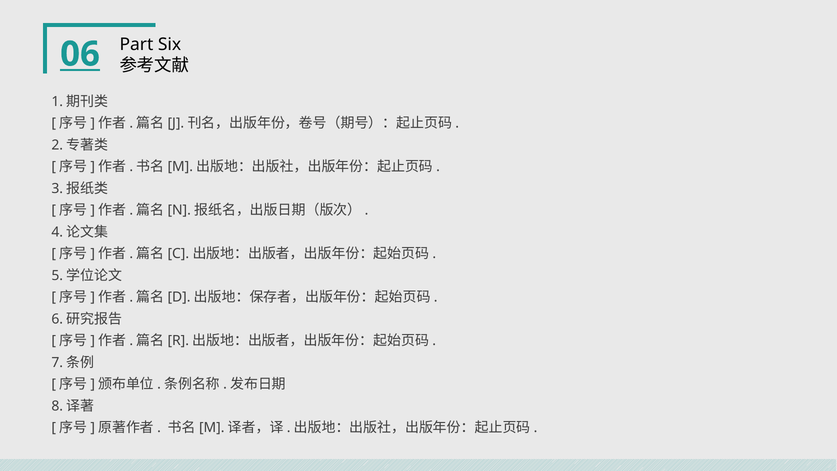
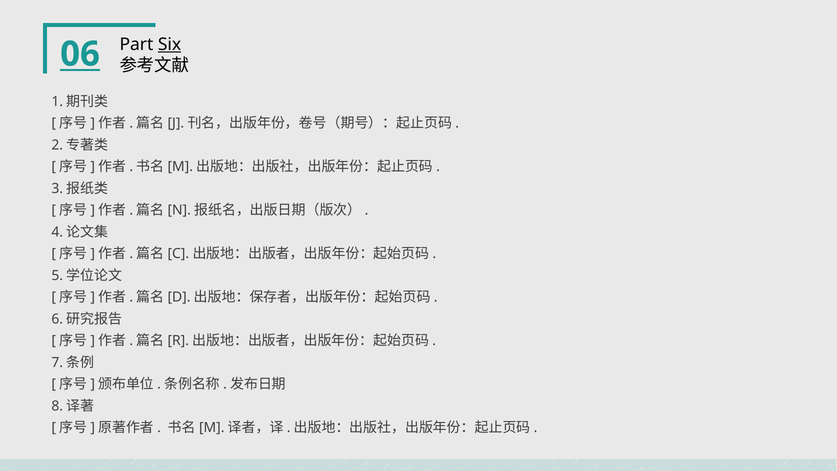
Six underline: none -> present (170, 45)
